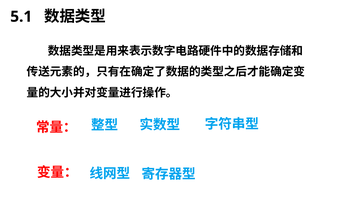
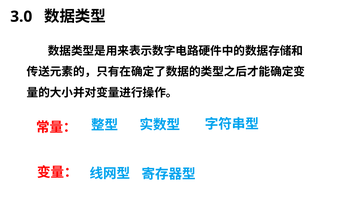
5.1: 5.1 -> 3.0 (21, 17)
